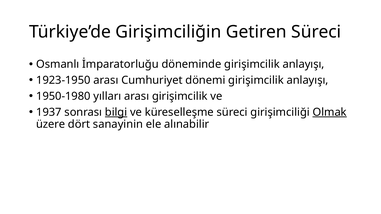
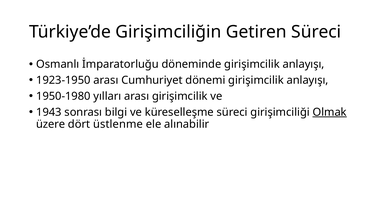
1937: 1937 -> 1943 (49, 112)
bilgi underline: present -> none (116, 112)
sanayinin: sanayinin -> üstlenme (118, 124)
